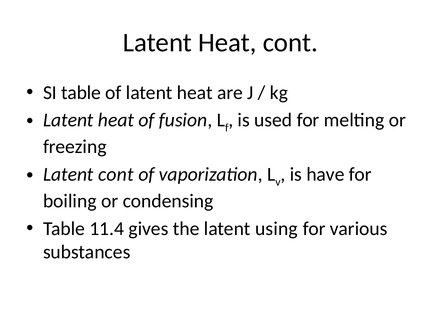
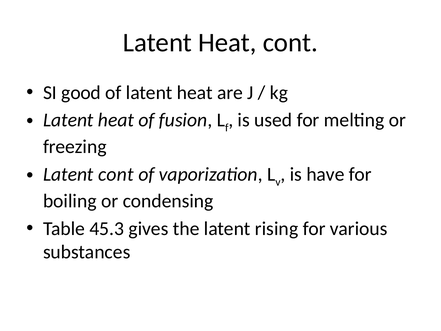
SI table: table -> good (81, 93)
11.4: 11.4 -> 45.3 (107, 228)
using: using -> rising (277, 228)
